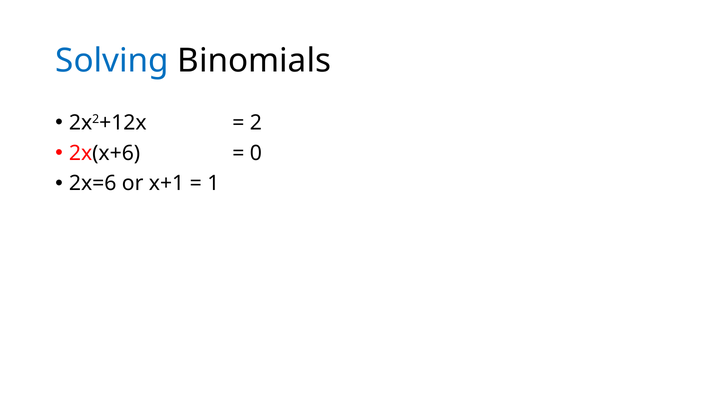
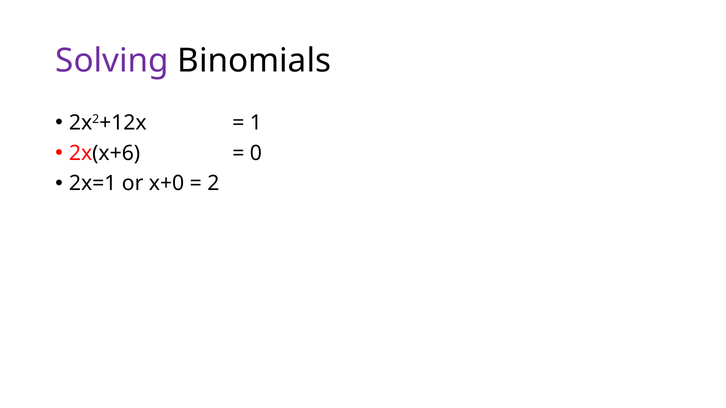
Solving colour: blue -> purple (112, 61)
2: 2 -> 1 (256, 123)
2x=6: 2x=6 -> 2x=1 (93, 184)
x+1: x+1 -> x+0 (167, 184)
1: 1 -> 2 (213, 184)
